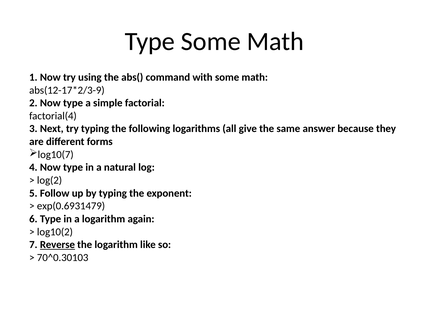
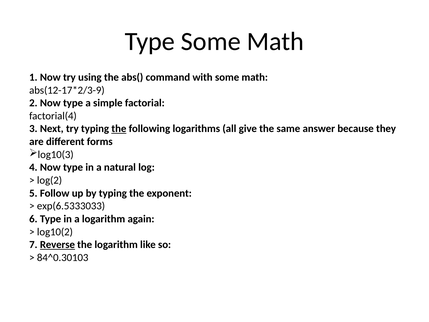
the underline: none -> present (119, 129)
log10(7: log10(7 -> log10(3 (56, 154)
exp(0.6931479: exp(0.6931479 -> exp(6.5333033 (71, 206)
70^0.30103: 70^0.30103 -> 84^0.30103 (63, 257)
